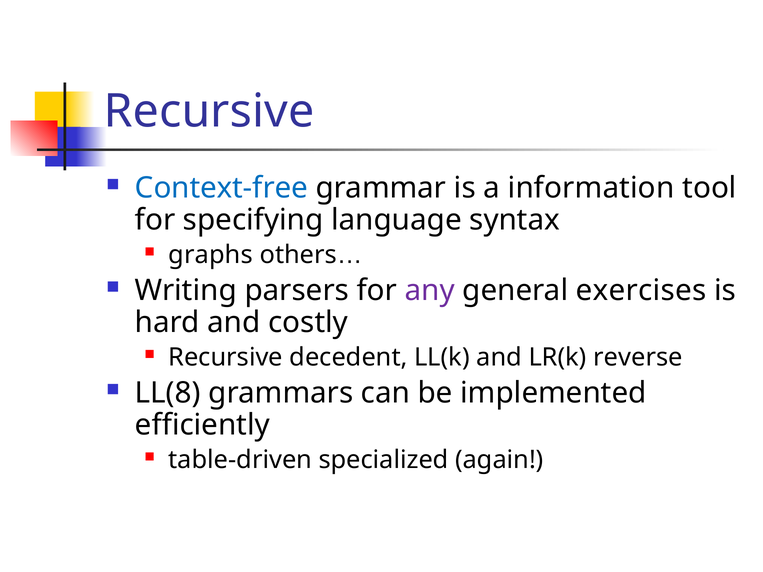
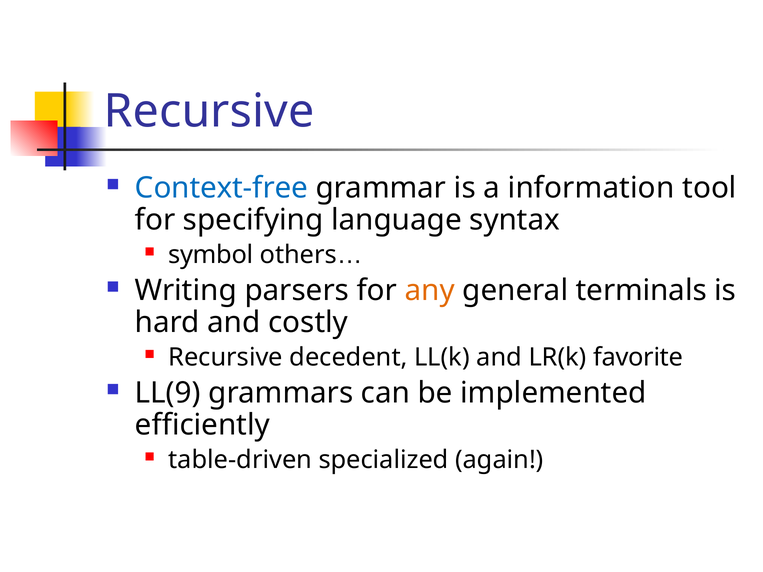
graphs: graphs -> symbol (211, 255)
any colour: purple -> orange (430, 291)
exercises: exercises -> terminals (641, 291)
reverse: reverse -> favorite (638, 358)
LL(8: LL(8 -> LL(9 (168, 393)
